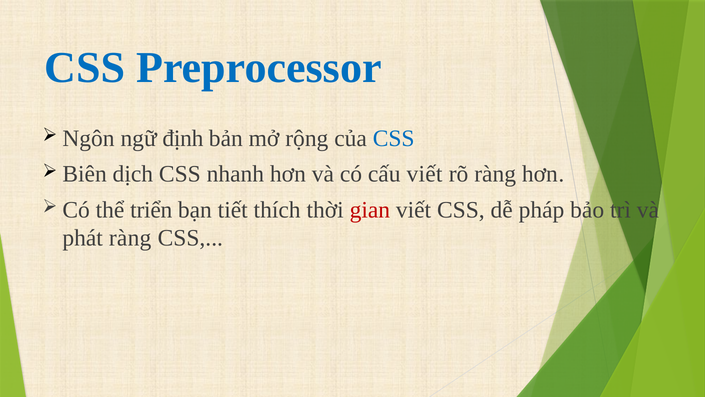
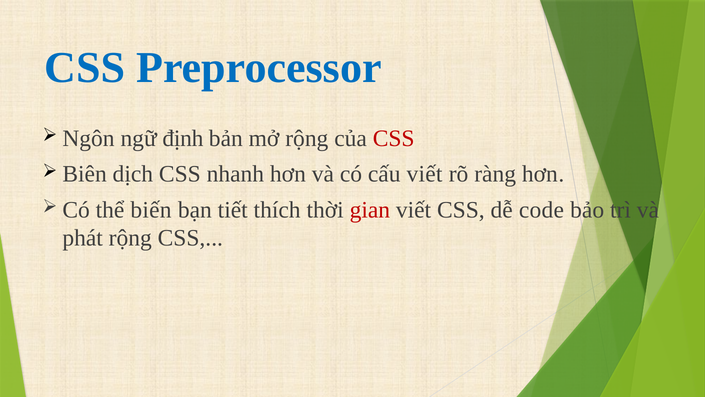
CSS colour: blue -> red (394, 138)
triển: triển -> biến (151, 210)
pháp: pháp -> code (541, 210)
phát ràng: ràng -> rộng (130, 238)
